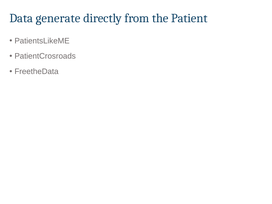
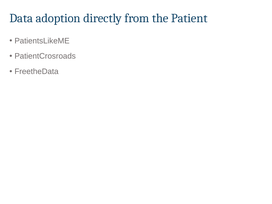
generate: generate -> adoption (58, 18)
